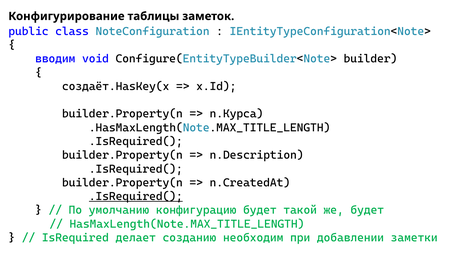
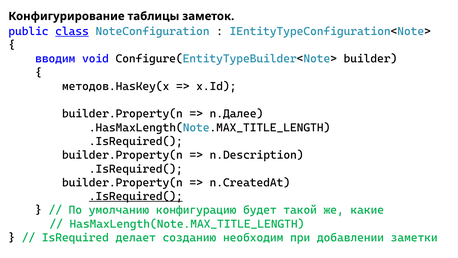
class underline: none -> present (72, 31)
создаёт.HasKey(x: создаёт.HasKey(x -> методов.HasKey(x (116, 86)
n.Курса: n.Курса -> n.Далее (236, 114)
же будет: будет -> какие (367, 210)
